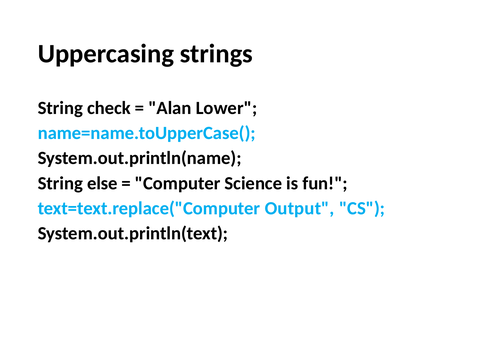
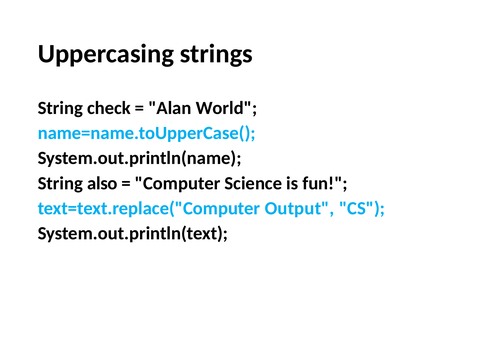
Lower: Lower -> World (226, 108)
else: else -> also (102, 183)
